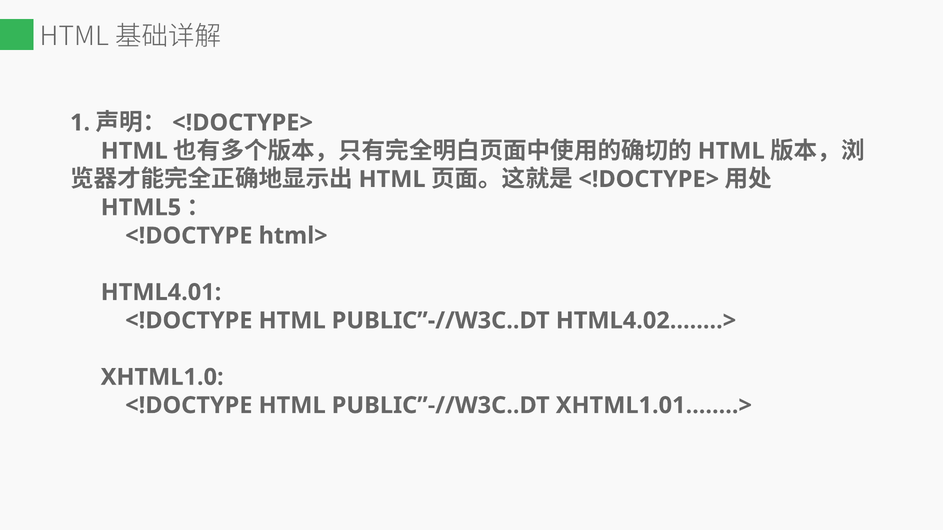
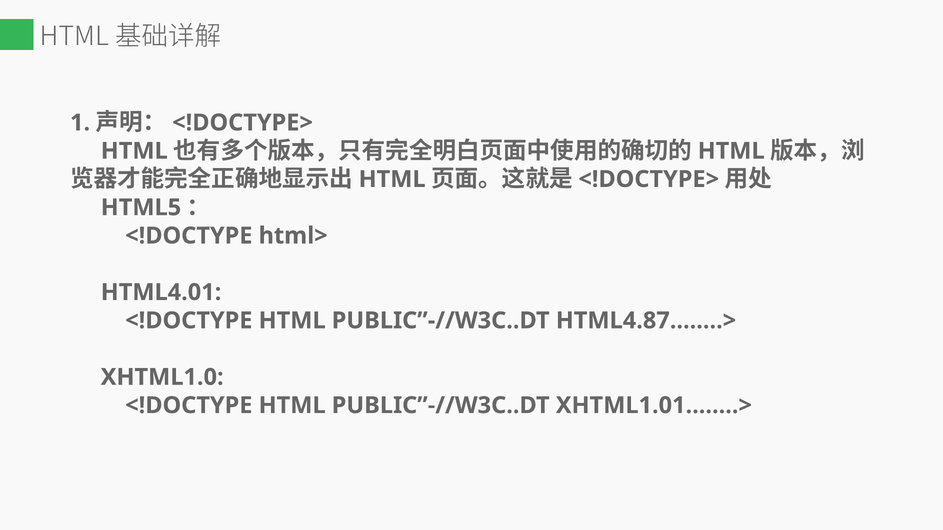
HTML4.02........>: HTML4.02........> -> HTML4.87........> (646, 321)
